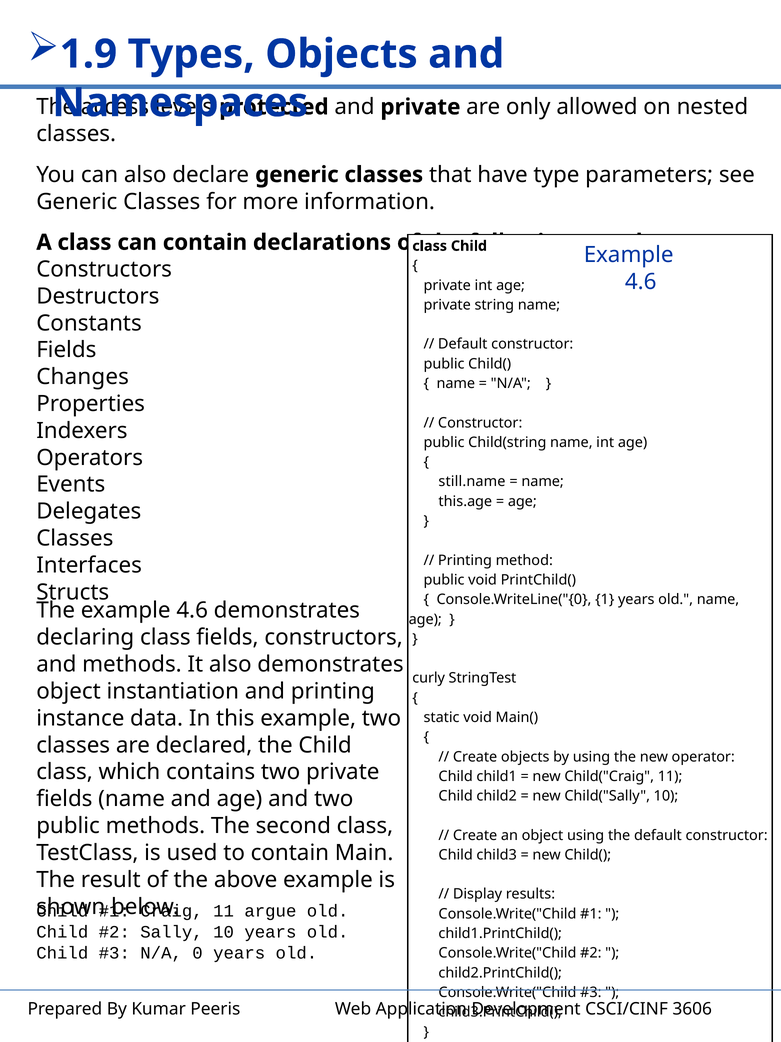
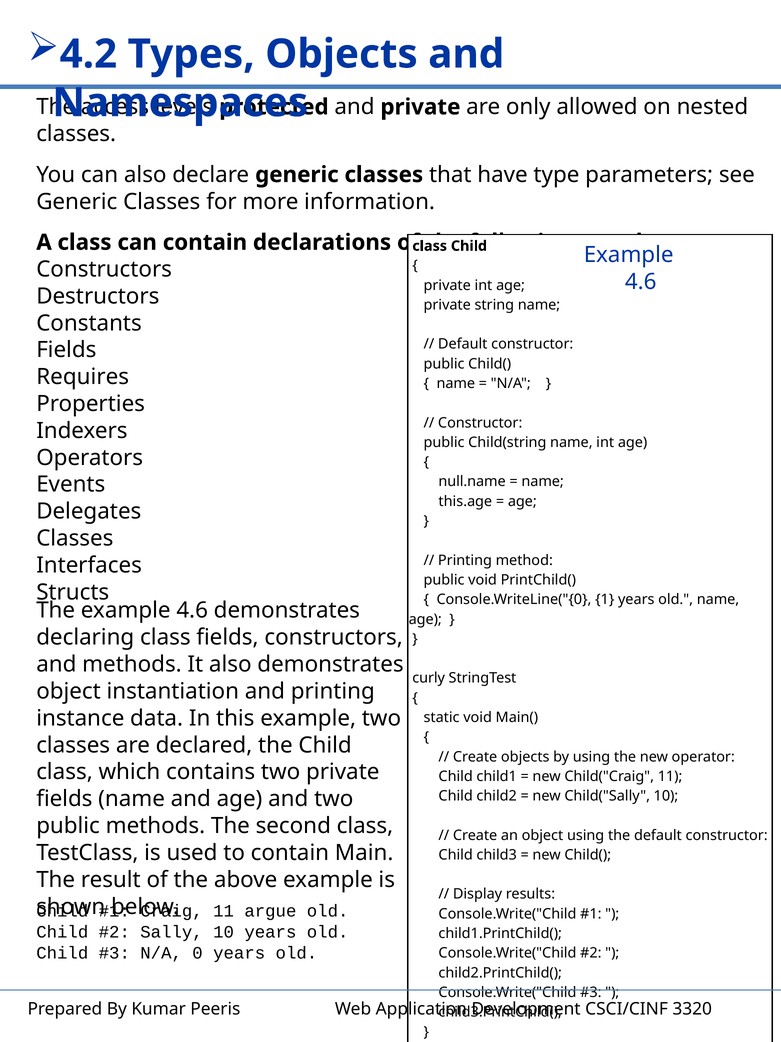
1.9: 1.9 -> 4.2 (88, 54)
Changes: Changes -> Requires (83, 377)
still.name: still.name -> null.name (472, 481)
3606: 3606 -> 3320 (692, 1008)
